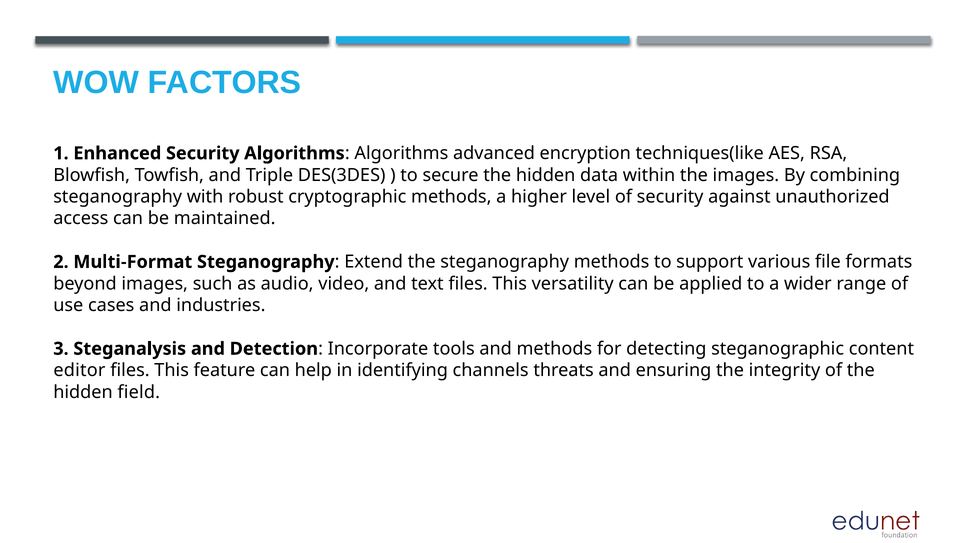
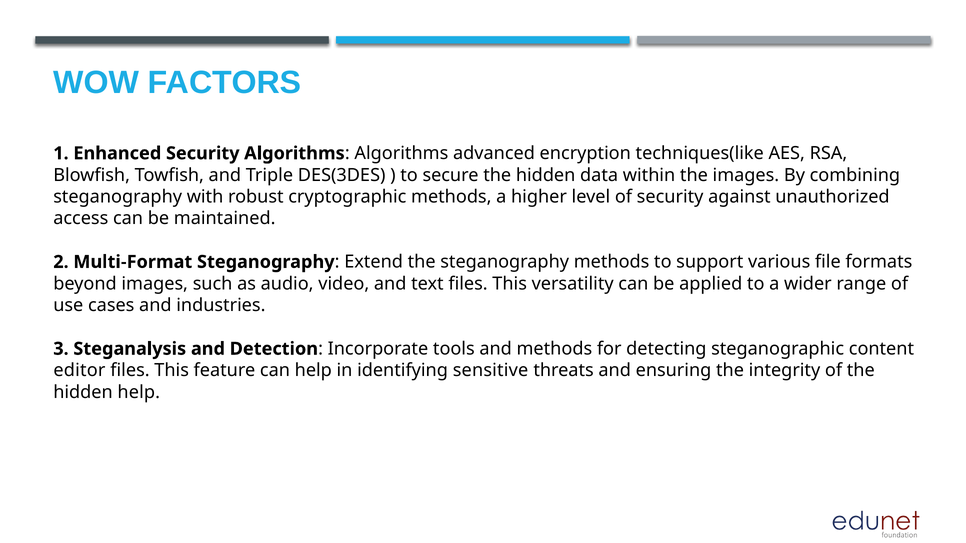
channels: channels -> sensitive (491, 371)
hidden field: field -> help (139, 392)
